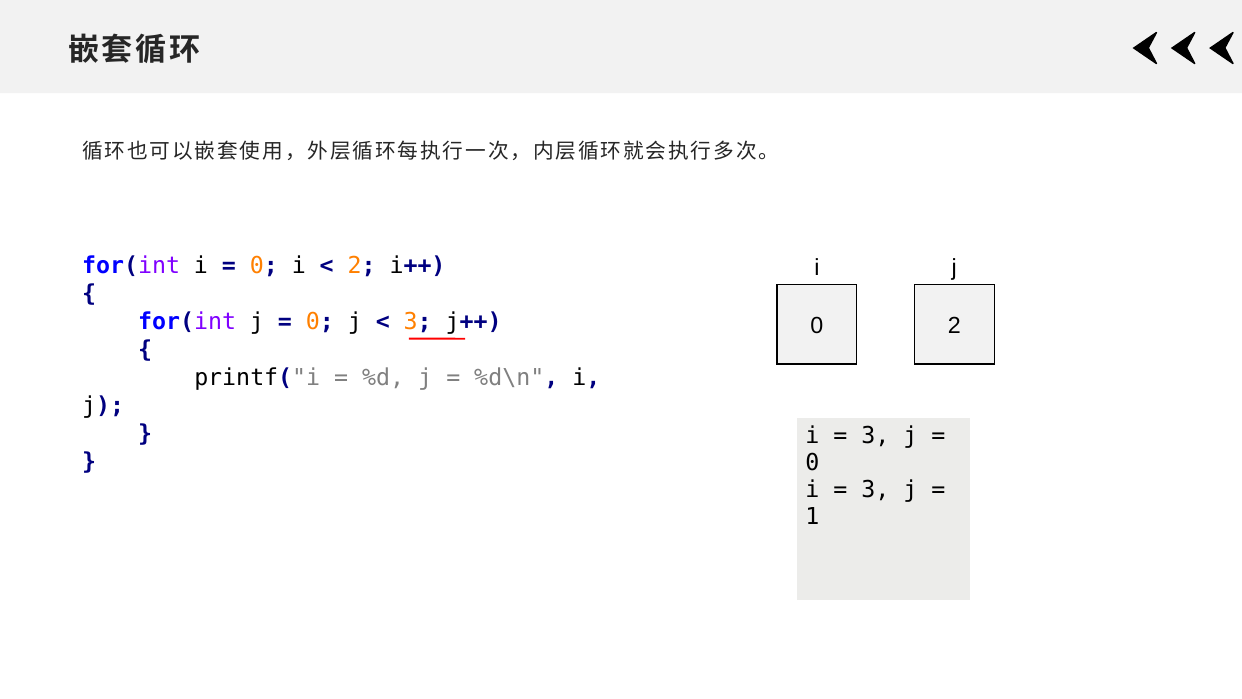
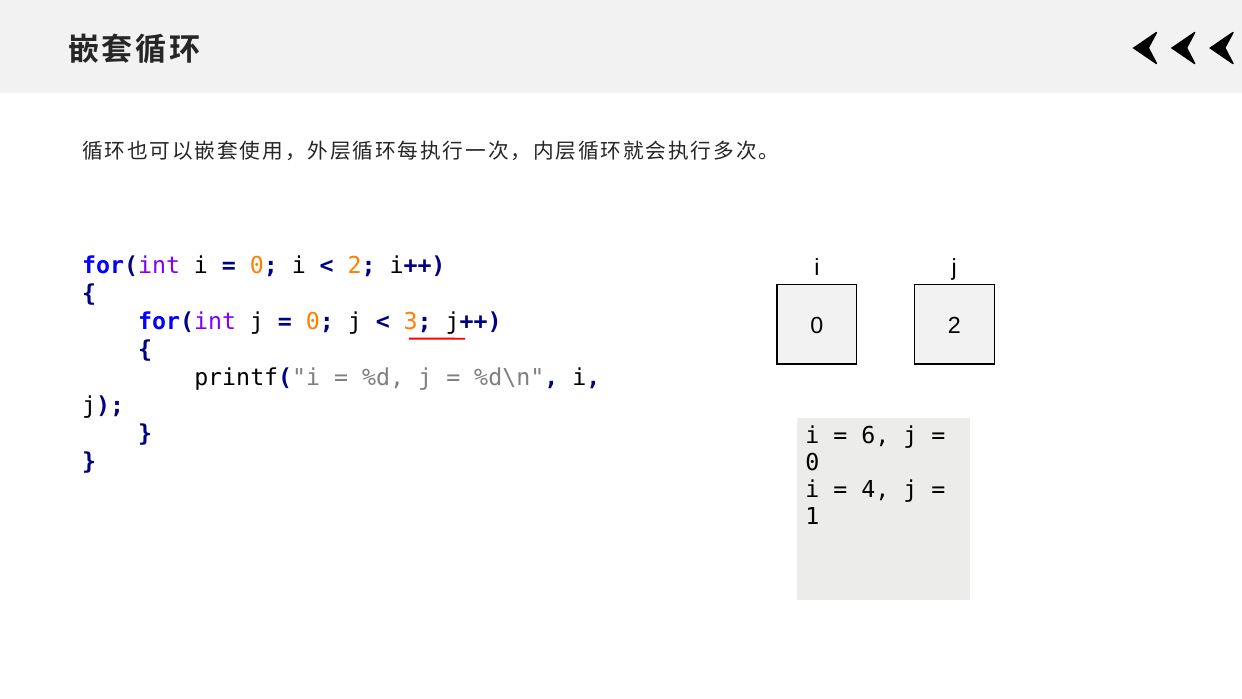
3: 3 -> 6 (875, 436)
3: 3 -> 4 (875, 490)
